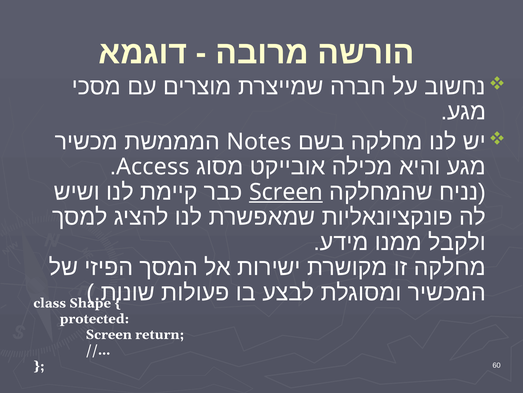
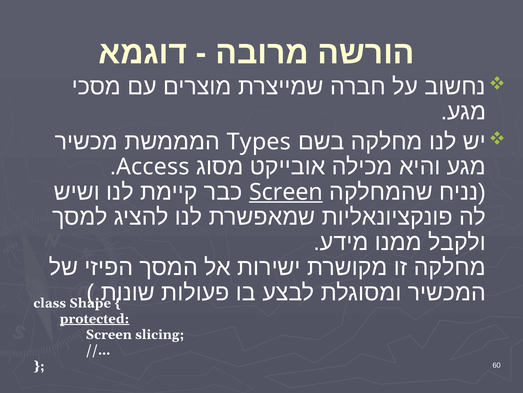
Notes: Notes -> Types (259, 141)
protected underline: none -> present (95, 318)
return: return -> slicing (160, 334)
